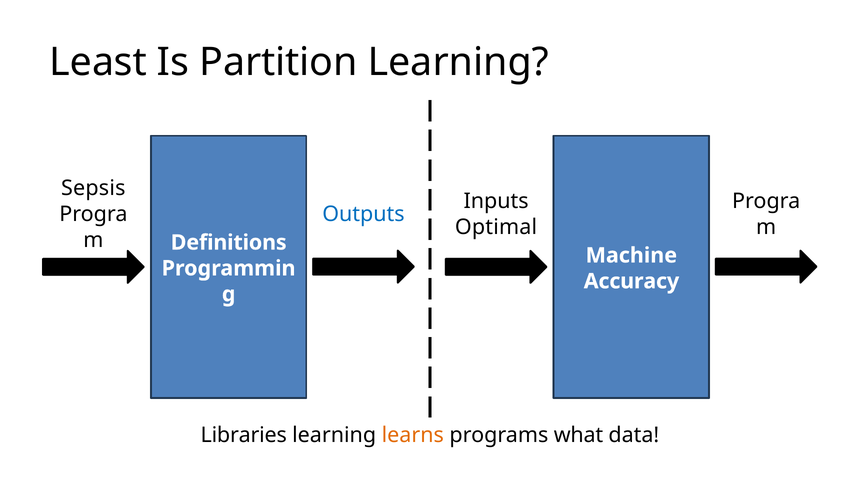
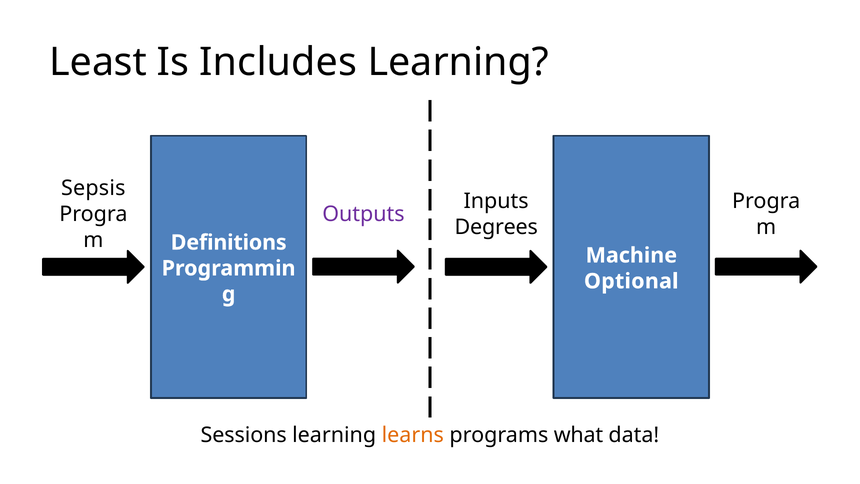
Partition: Partition -> Includes (278, 62)
Outputs colour: blue -> purple (363, 214)
Optimal: Optimal -> Degrees (496, 227)
Accuracy: Accuracy -> Optional (631, 281)
Libraries: Libraries -> Sessions (244, 435)
